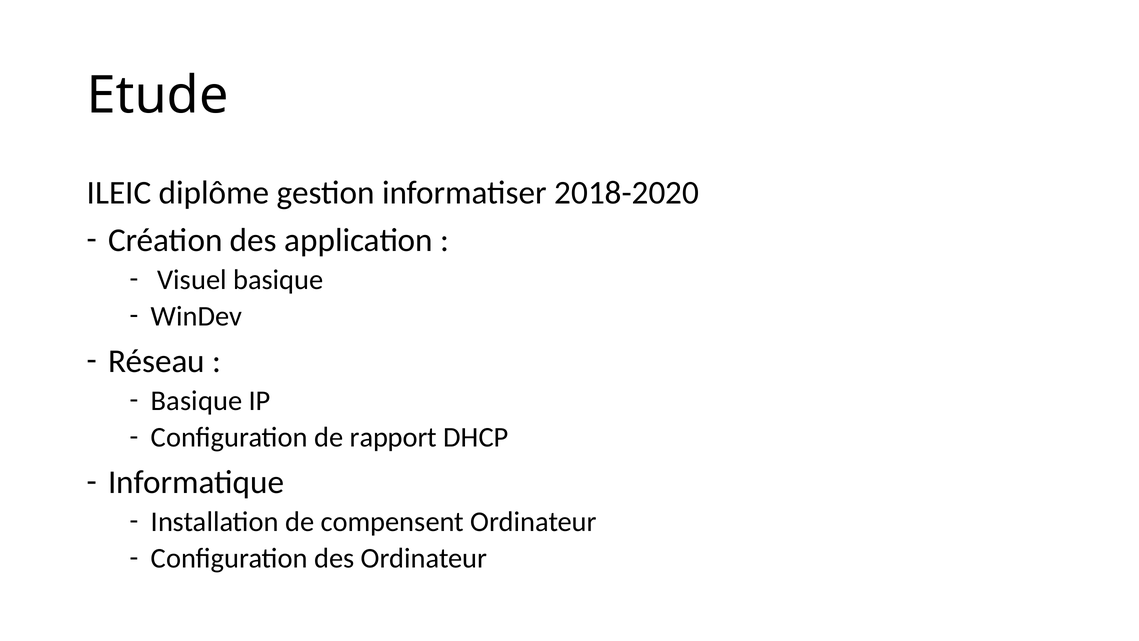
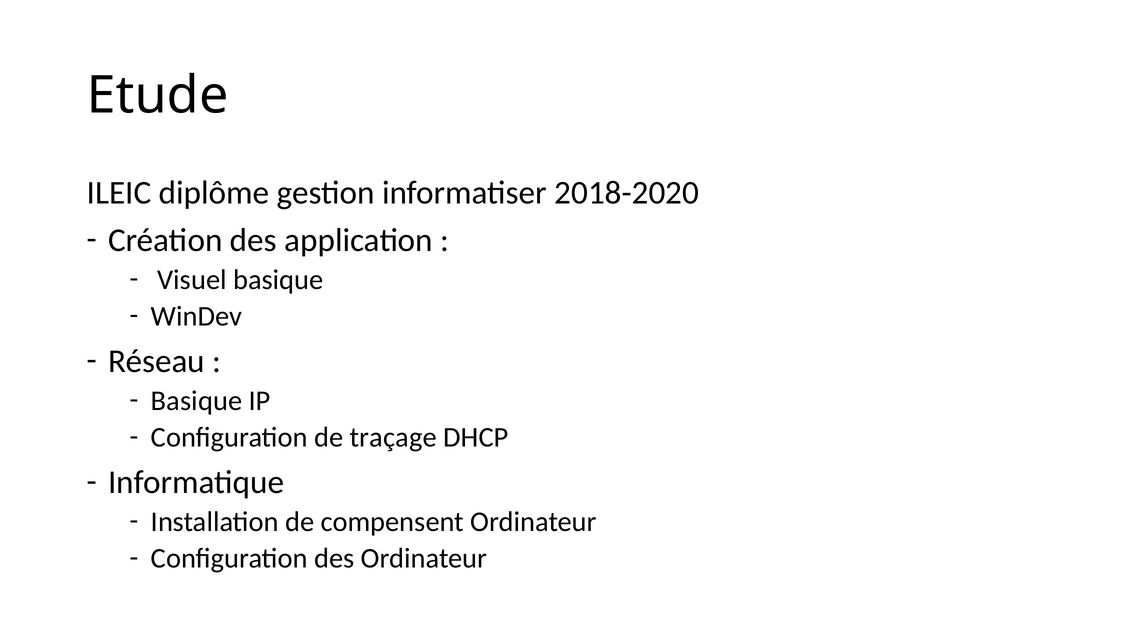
rapport: rapport -> traçage (393, 437)
